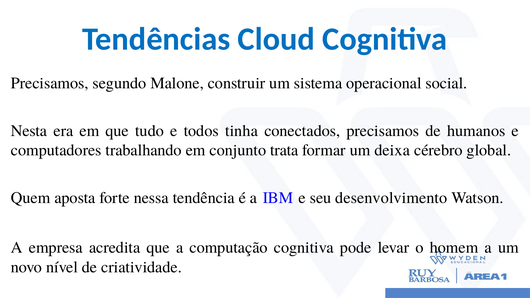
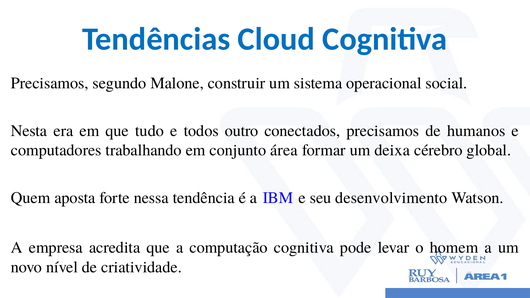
tinha: tinha -> outro (242, 131)
trata: trata -> área (284, 150)
